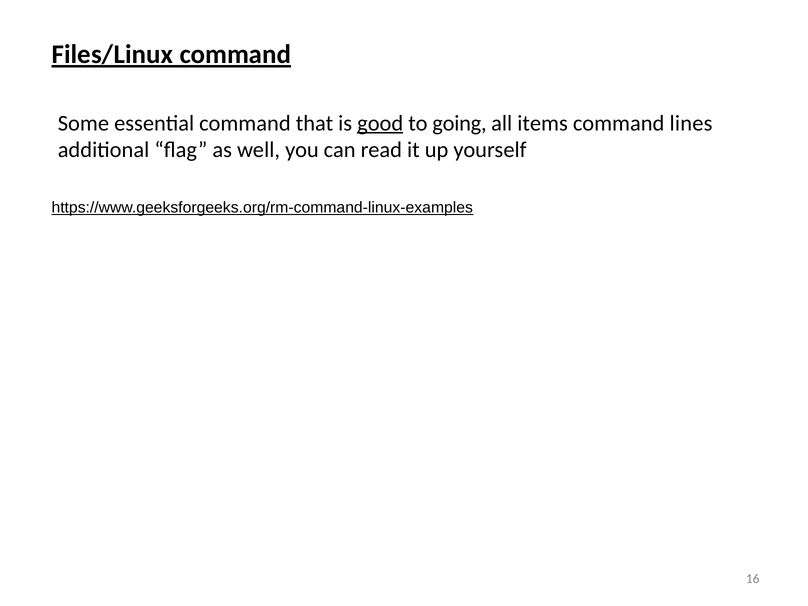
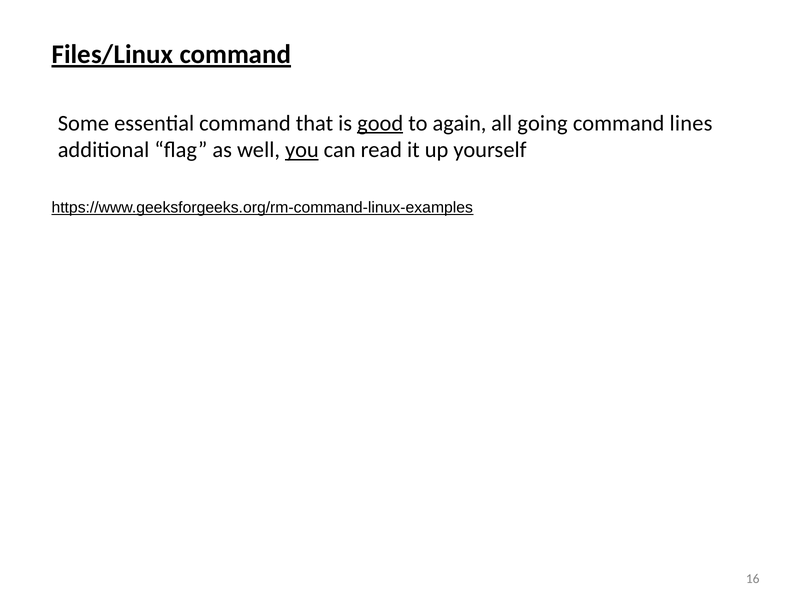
going: going -> again (459, 123)
items: items -> going (543, 123)
you underline: none -> present (302, 150)
